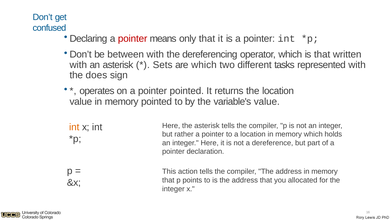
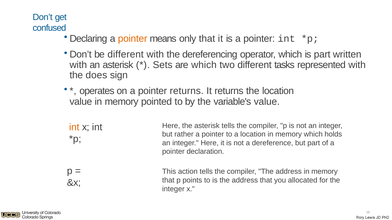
pointer colour: red -> orange (133, 39)
be between: between -> different (126, 55)
is that: that -> part (322, 55)
pointer pointed: pointed -> returns (187, 91)
